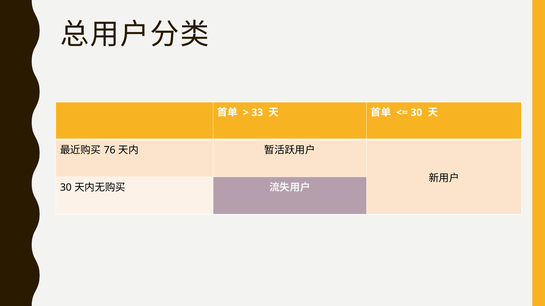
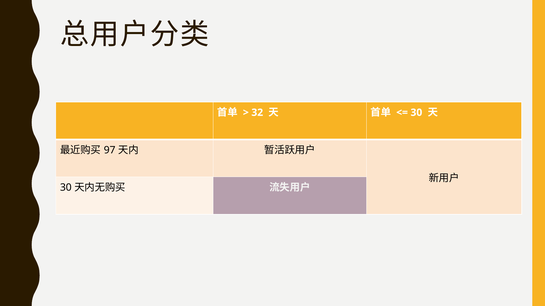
33: 33 -> 32 (257, 113)
76: 76 -> 97 (110, 150)
